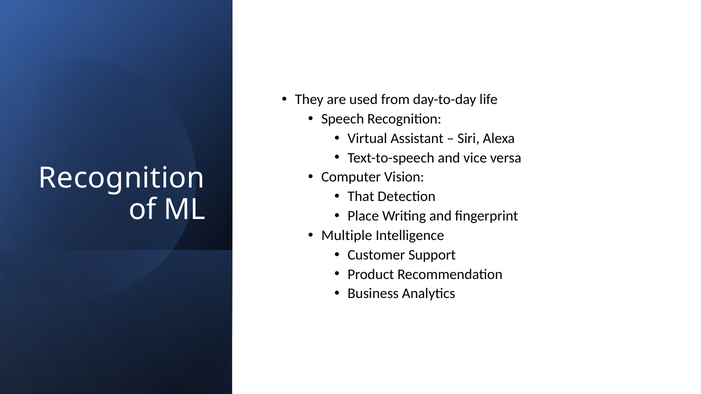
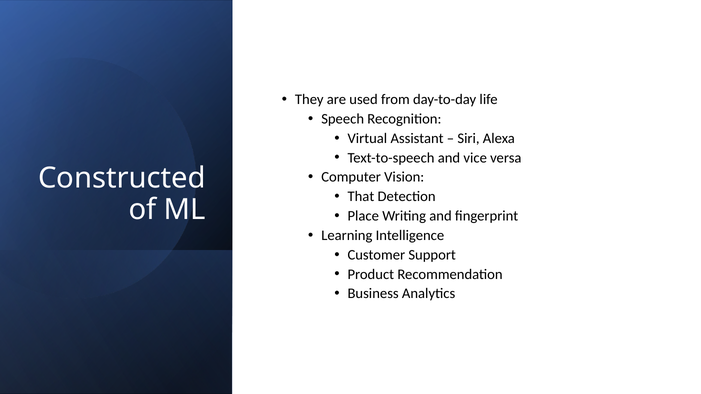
Recognition: Recognition -> Constructed (122, 178)
Multiple: Multiple -> Learning (347, 236)
